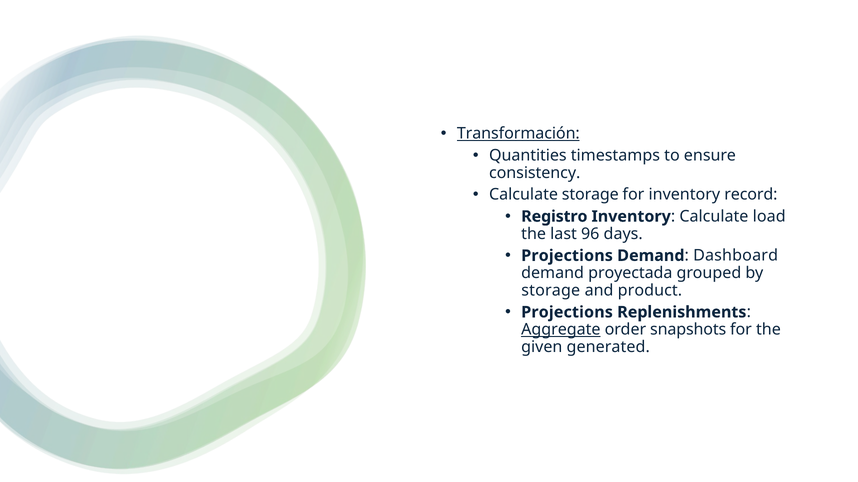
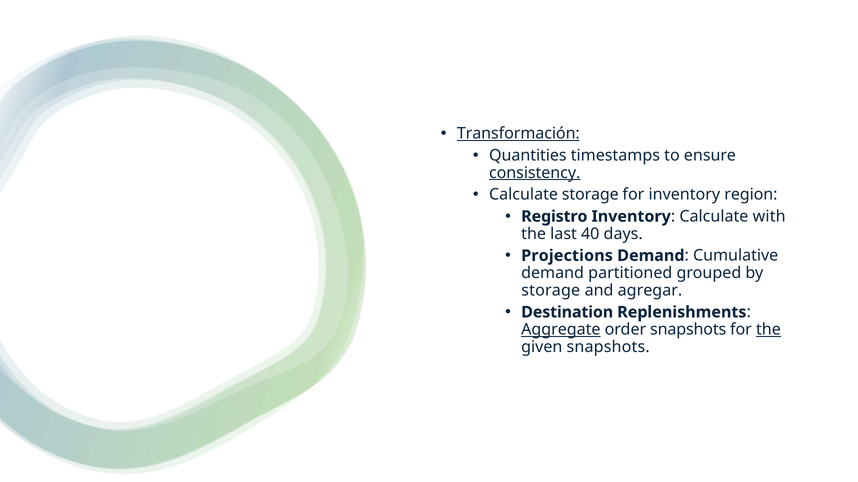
consistency underline: none -> present (535, 173)
record: record -> region (751, 195)
load: load -> with (769, 217)
96: 96 -> 40 (590, 234)
Dashboard: Dashboard -> Cumulative (736, 256)
proyectada: proyectada -> partitioned (630, 273)
product: product -> agregar (650, 291)
Projections: Projections -> Destination (567, 313)
the underline: none -> present (768, 330)
given generated: generated -> snapshots (608, 347)
